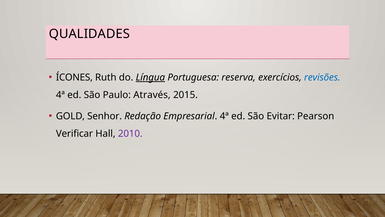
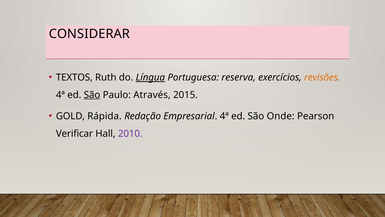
QUALIDADES: QUALIDADES -> CONSIDERAR (89, 34)
ÍCONES: ÍCONES -> TEXTOS (74, 77)
revisões colour: blue -> orange (322, 77)
São underline: none -> present (92, 95)
Senhor: Senhor -> Rápida (104, 116)
Evitar: Evitar -> Onde (281, 116)
